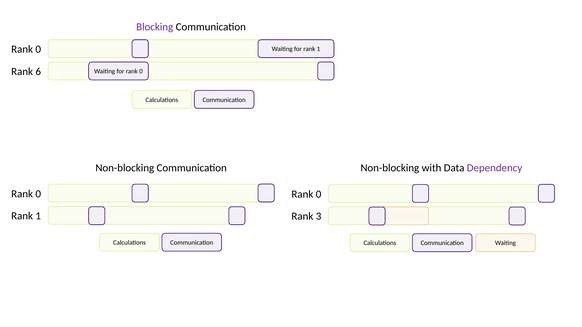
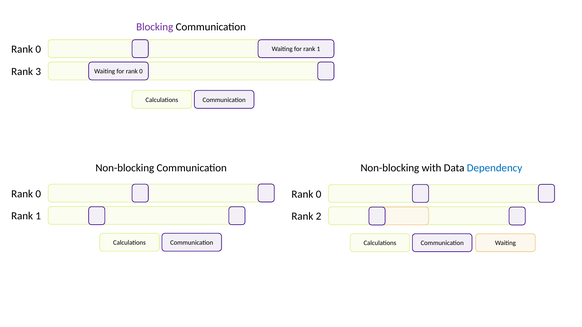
6: 6 -> 3 (38, 72)
Dependency colour: purple -> blue (495, 168)
3: 3 -> 2 (319, 216)
